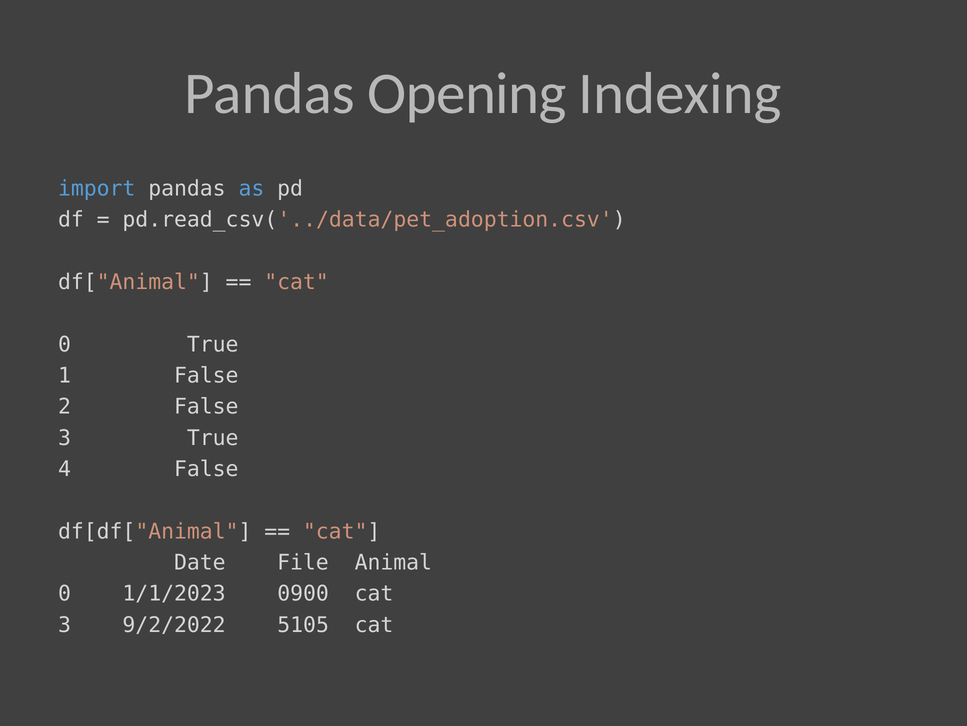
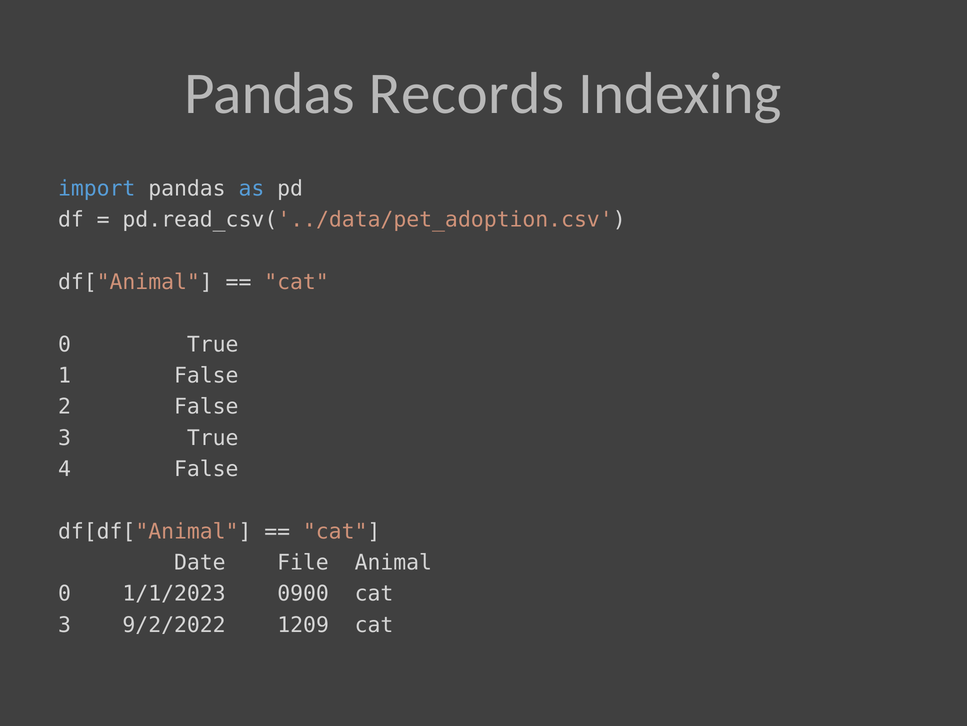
Opening: Opening -> Records (466, 94)
5105: 5105 -> 1209 (303, 624)
